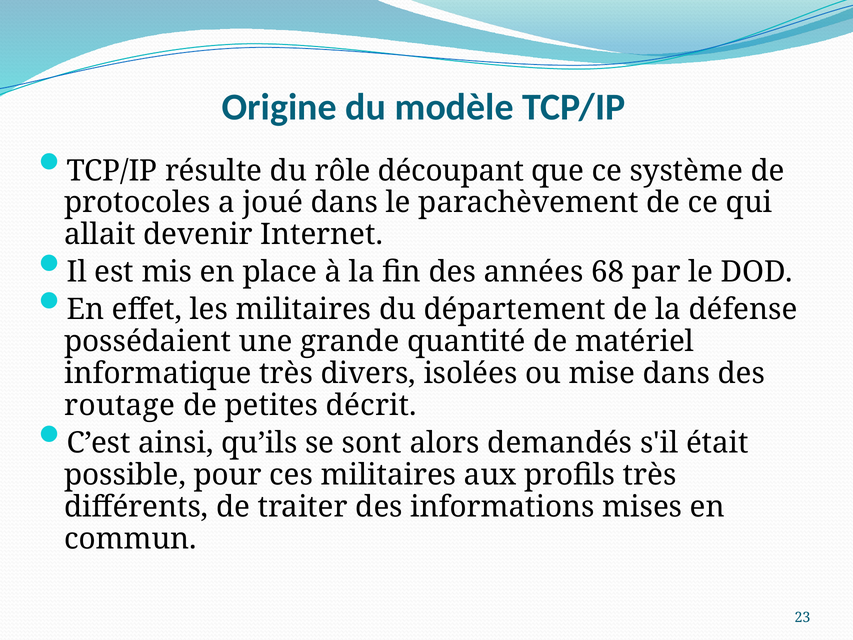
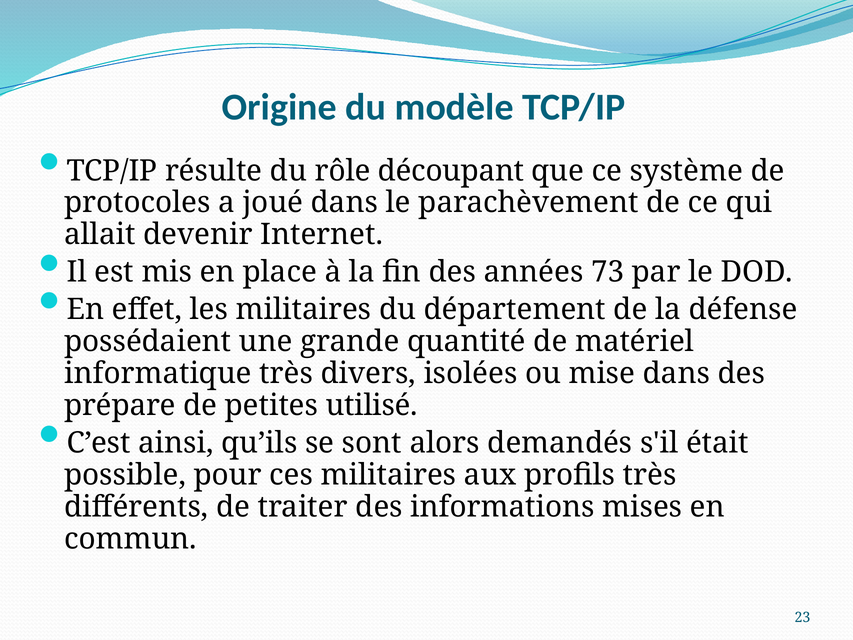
68: 68 -> 73 (608, 272)
routage: routage -> prépare (120, 405)
décrit: décrit -> utilisé (372, 405)
